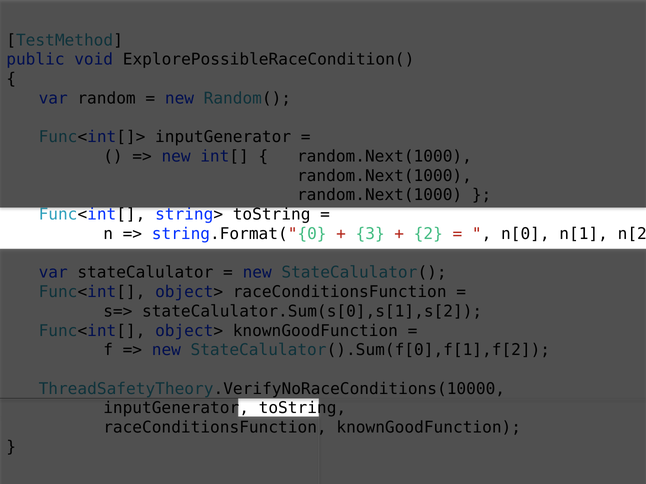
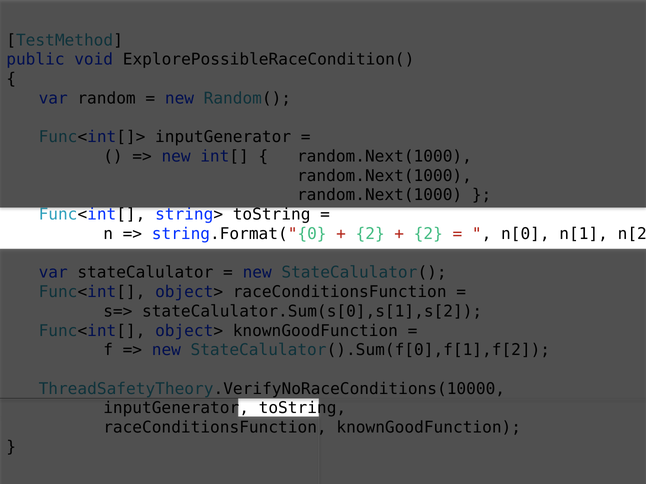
3: 3 -> 2 (370, 234)
